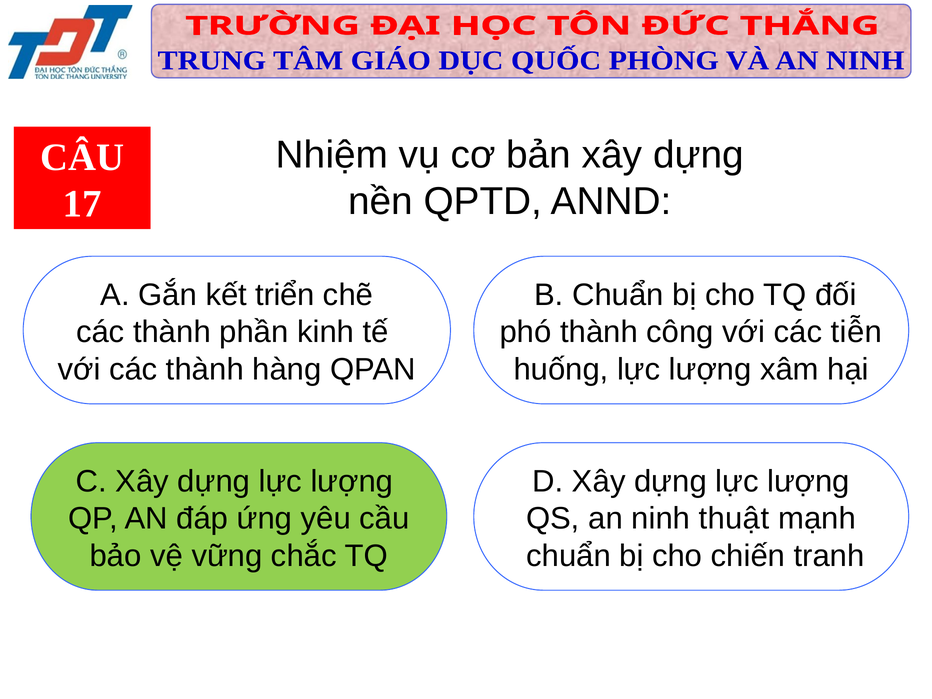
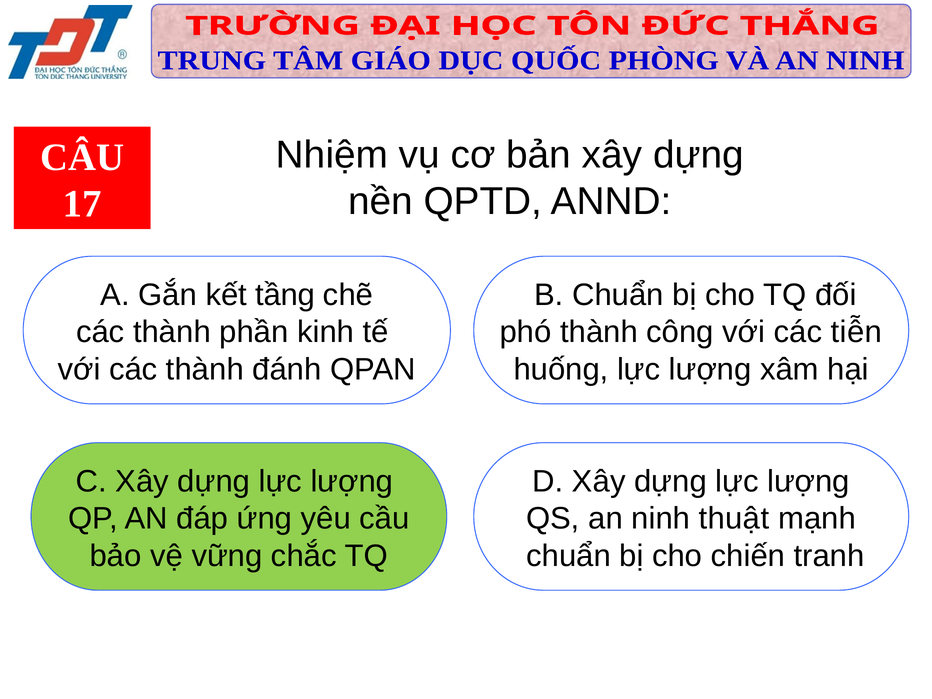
triển: triển -> tầng (285, 295)
hàng: hàng -> đánh (287, 369)
